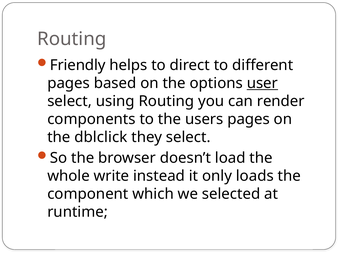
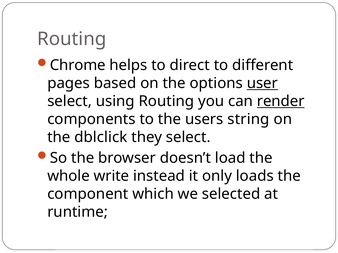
Friendly: Friendly -> Chrome (78, 65)
render underline: none -> present (281, 101)
users pages: pages -> string (248, 119)
